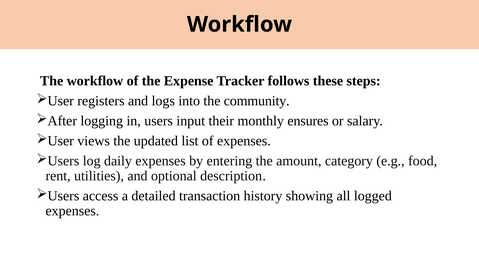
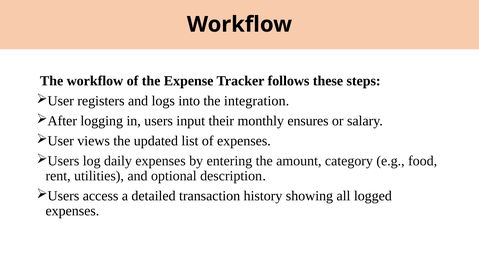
community: community -> integration (257, 101)
